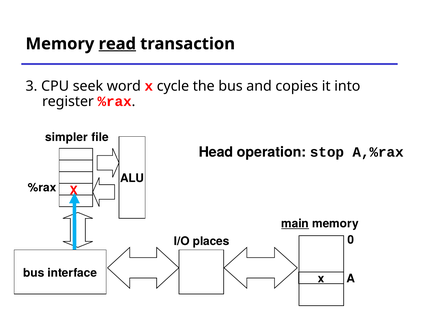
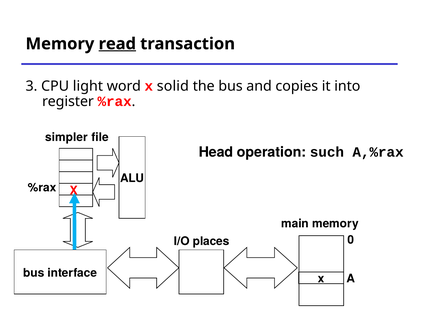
seek: seek -> light (88, 86)
cycle: cycle -> solid (173, 86)
stop: stop -> such (327, 152)
main underline: present -> none (295, 223)
